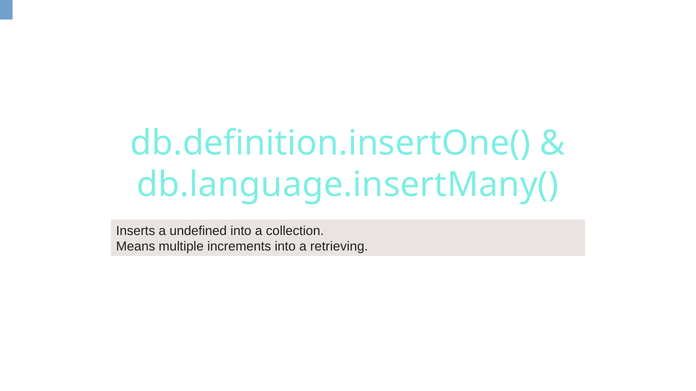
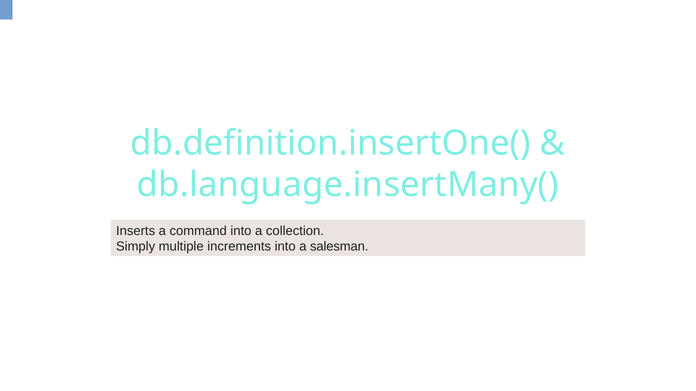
undefined: undefined -> command (198, 231)
Means: Means -> Simply (136, 247)
retrieving: retrieving -> salesman (339, 247)
